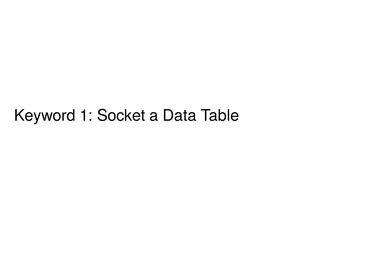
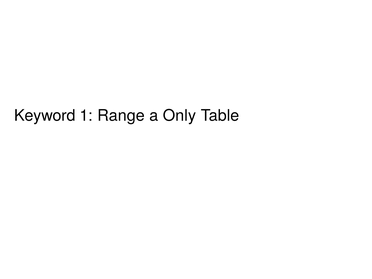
Socket: Socket -> Range (121, 116)
Data: Data -> Only (179, 116)
